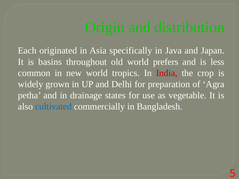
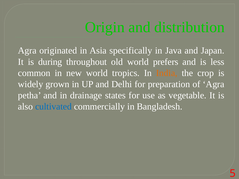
Each: Each -> Agra (27, 51)
basins: basins -> during (50, 62)
India colour: red -> orange (167, 73)
